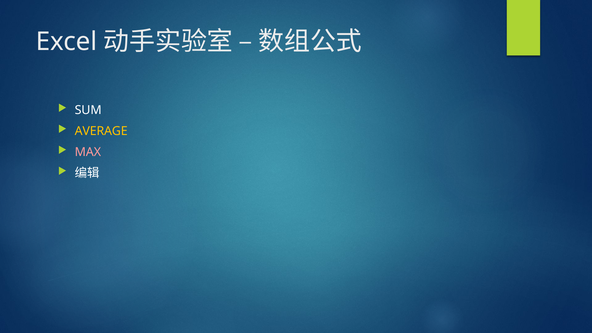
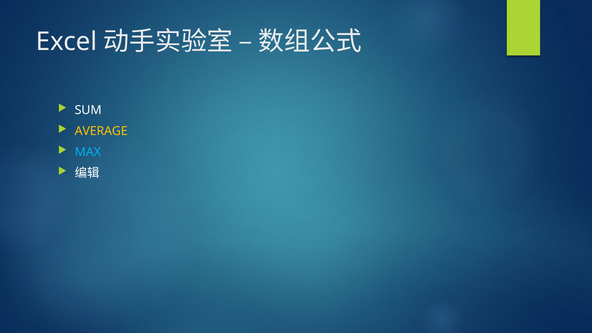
MAX colour: pink -> light blue (88, 152)
